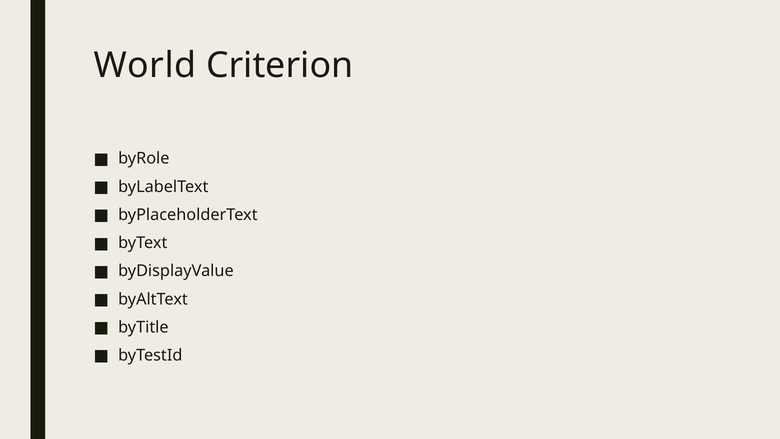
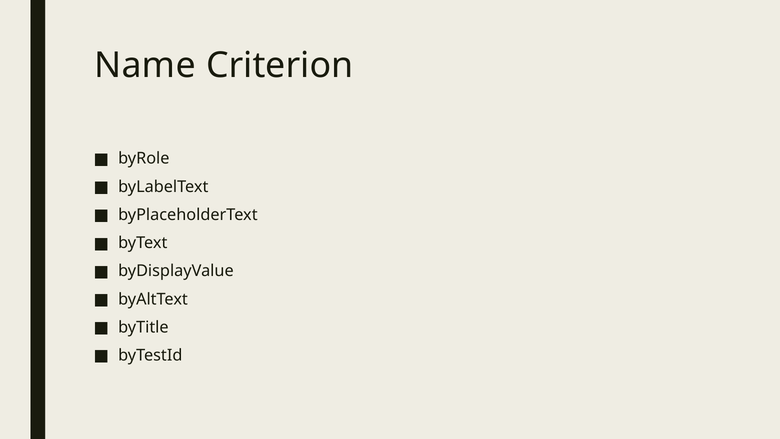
World: World -> Name (145, 66)
